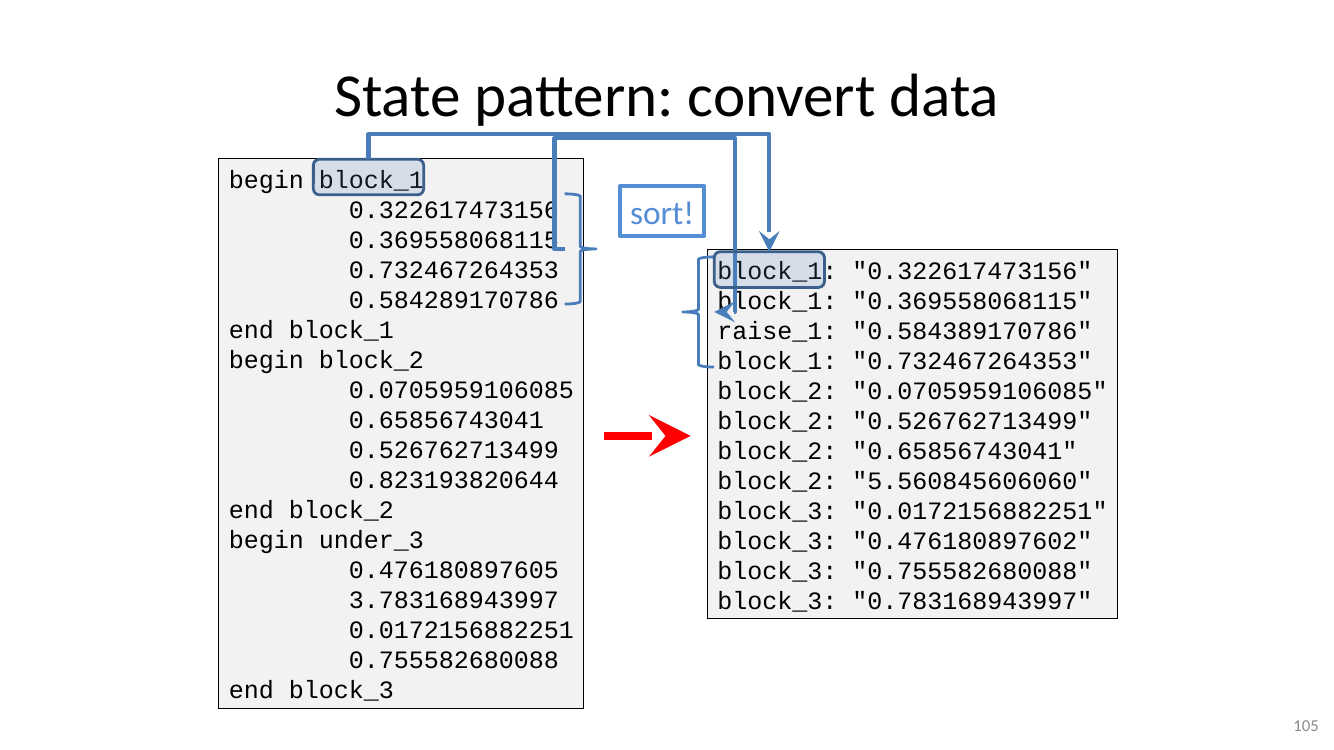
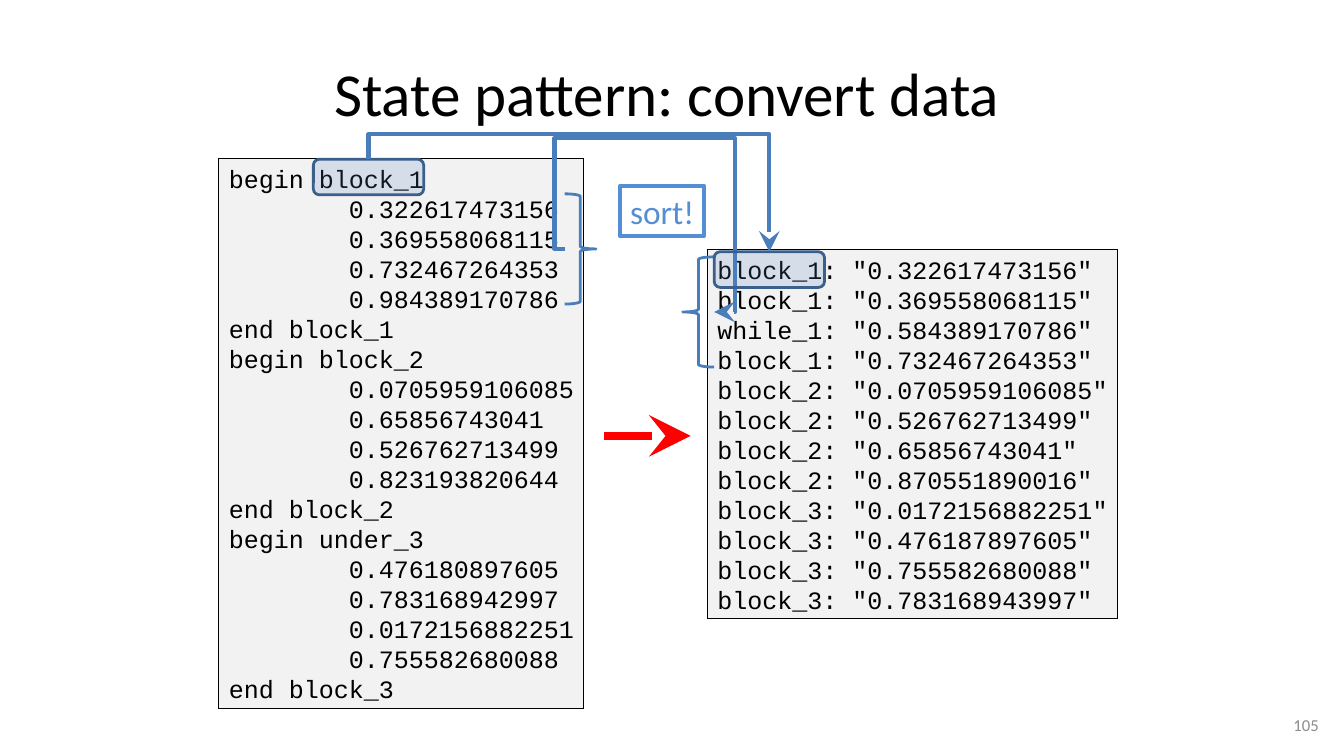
0.584289170786: 0.584289170786 -> 0.984389170786 (454, 300)
raise_1: raise_1 -> while_1 (777, 331)
5.560845606060: 5.560845606060 -> 0.870551890016 (972, 481)
0.476180897602: 0.476180897602 -> 0.476187897605 (972, 541)
3.783168943997: 3.783168943997 -> 0.783168942997 (454, 600)
